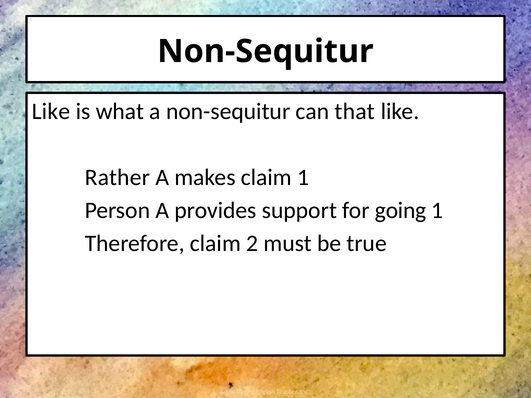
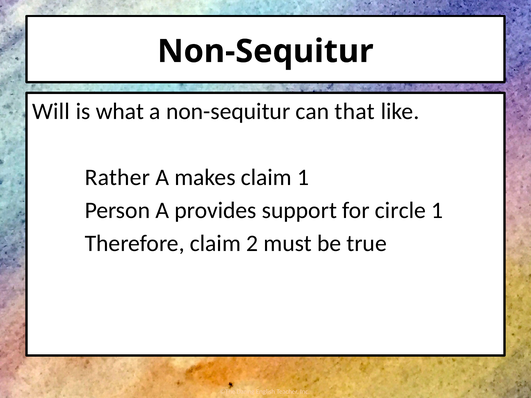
Like: Like -> Will (51, 111)
going: going -> circle (400, 211)
